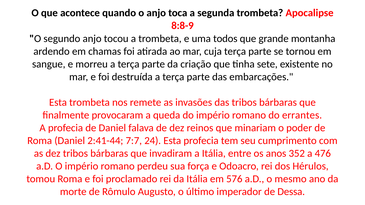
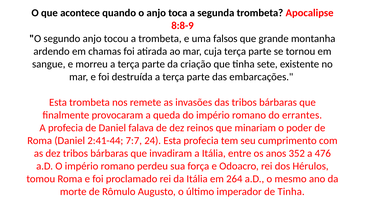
todos: todos -> falsos (225, 39)
576: 576 -> 264 (234, 179)
de Dessa: Dessa -> Tinha (291, 192)
